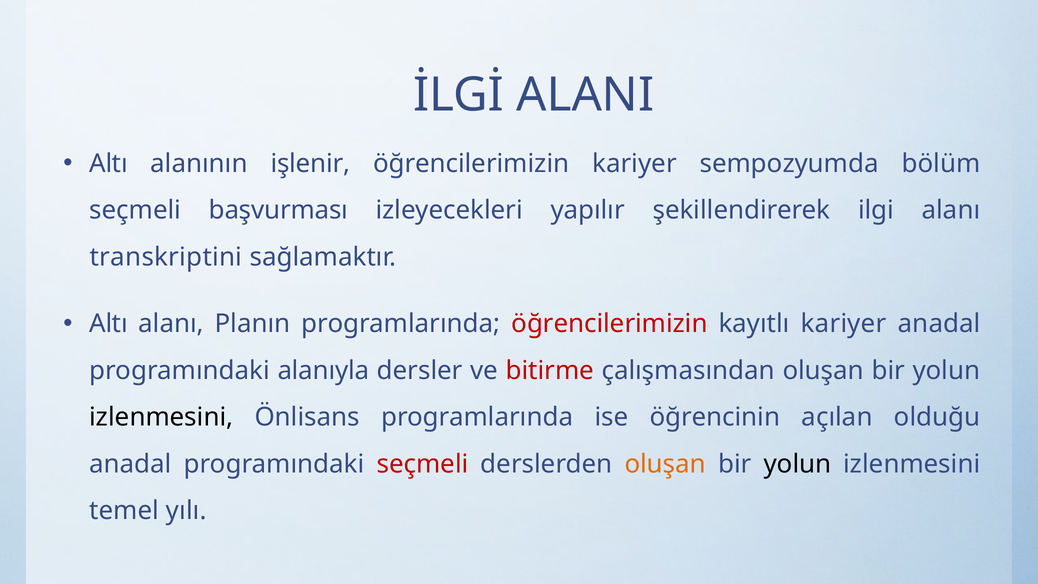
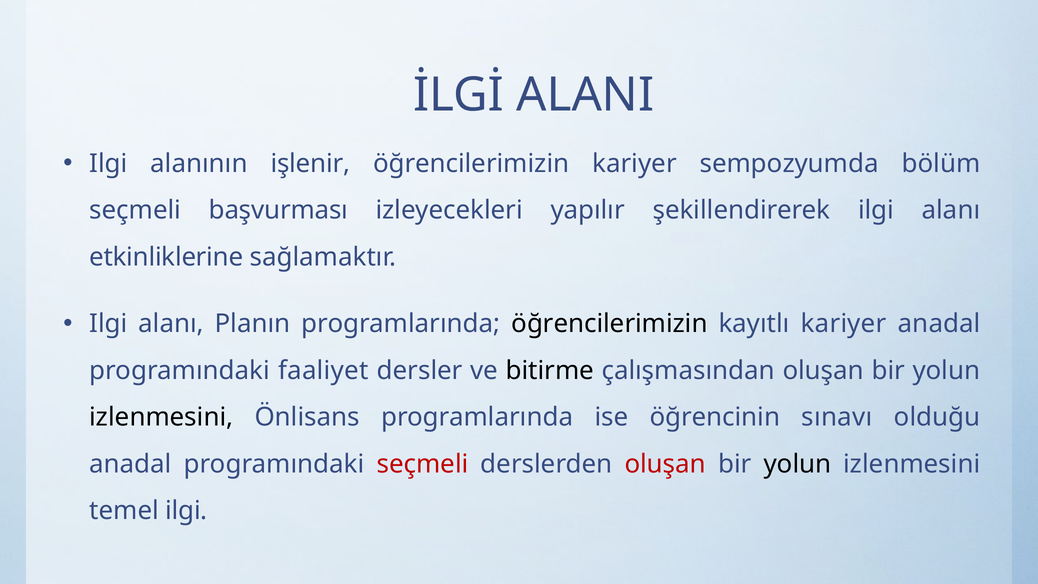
Altı: Altı -> Ilgi (108, 164)
transkriptini: transkriptini -> etkinliklerine (166, 257)
Altı: Altı -> Ilgi (108, 324)
öğrencilerimizin colour: red -> black (609, 324)
alanıyla: alanıyla -> faaliyet (323, 371)
bitirme colour: red -> black (550, 371)
açılan: açılan -> sınavı (837, 417)
oluşan colour: orange -> red (665, 464)
temel yılı: yılı -> ilgi (186, 511)
